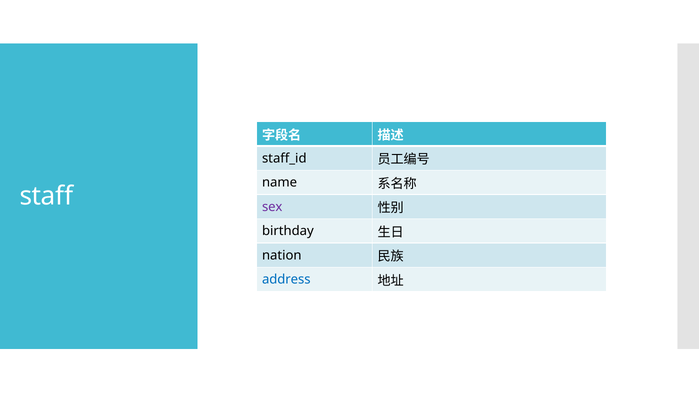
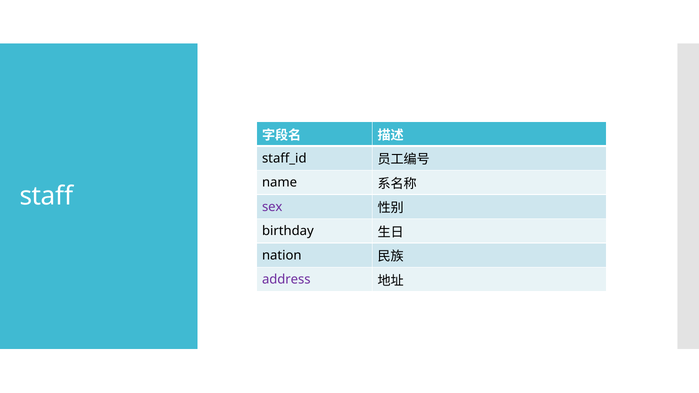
address colour: blue -> purple (286, 280)
